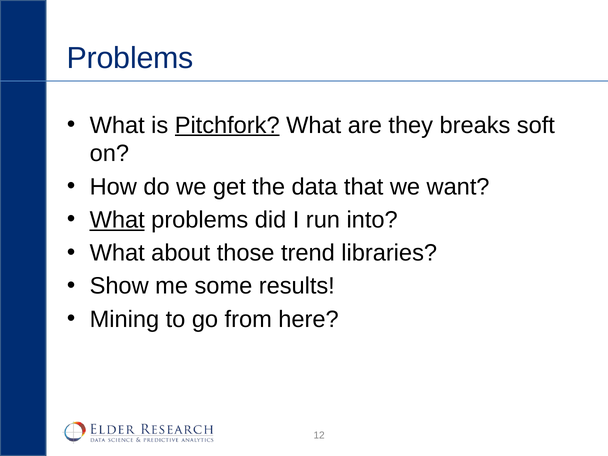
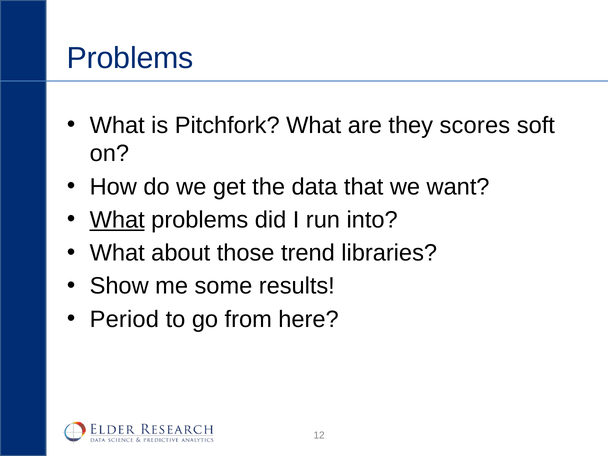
Pitchfork underline: present -> none (227, 125)
breaks: breaks -> scores (475, 125)
Mining: Mining -> Period (124, 319)
